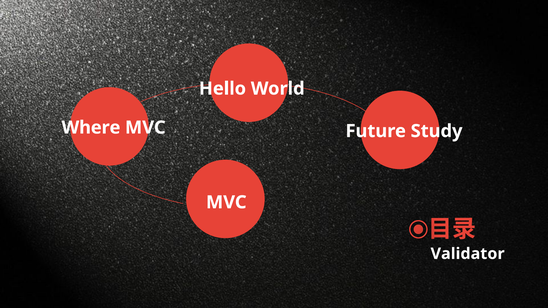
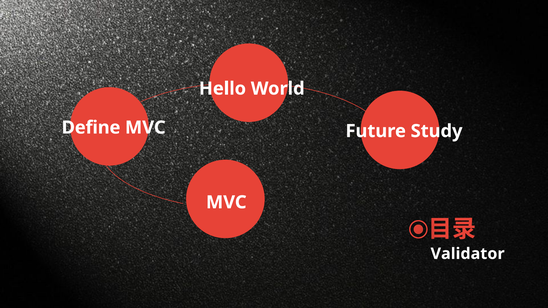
Where: Where -> Define (91, 128)
